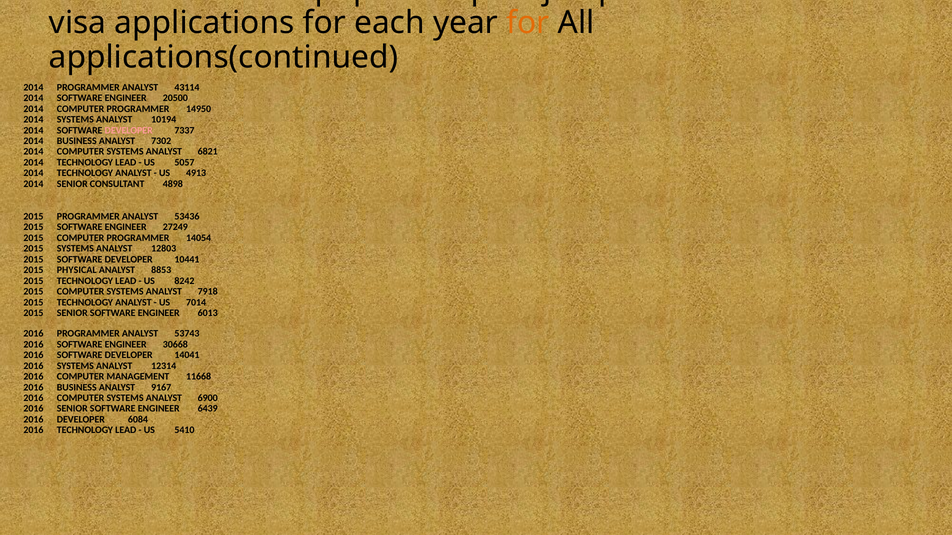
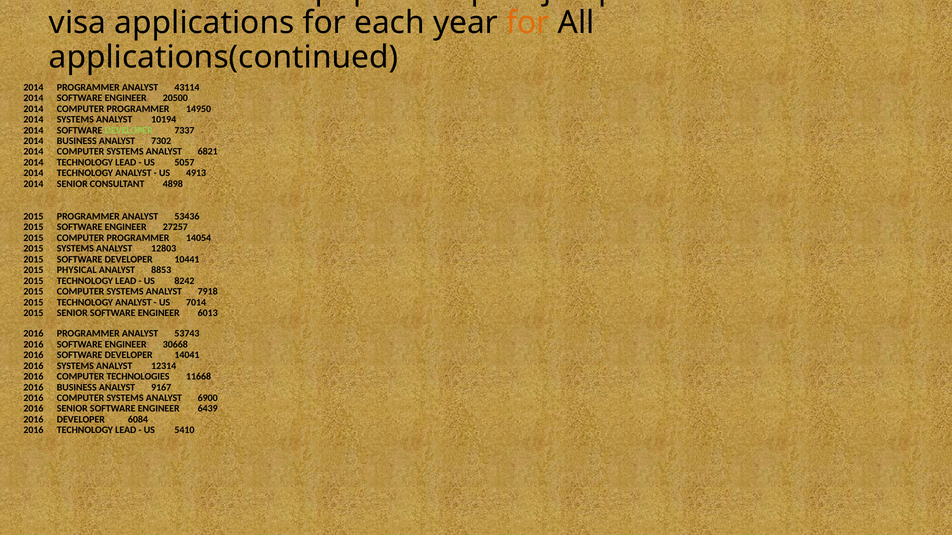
DEVELOPER colour: pink -> light green (129, 130)
27249: 27249 -> 27257 (175, 227)
MANAGEMENT: MANAGEMENT -> TECHNOLOGIES (138, 377)
